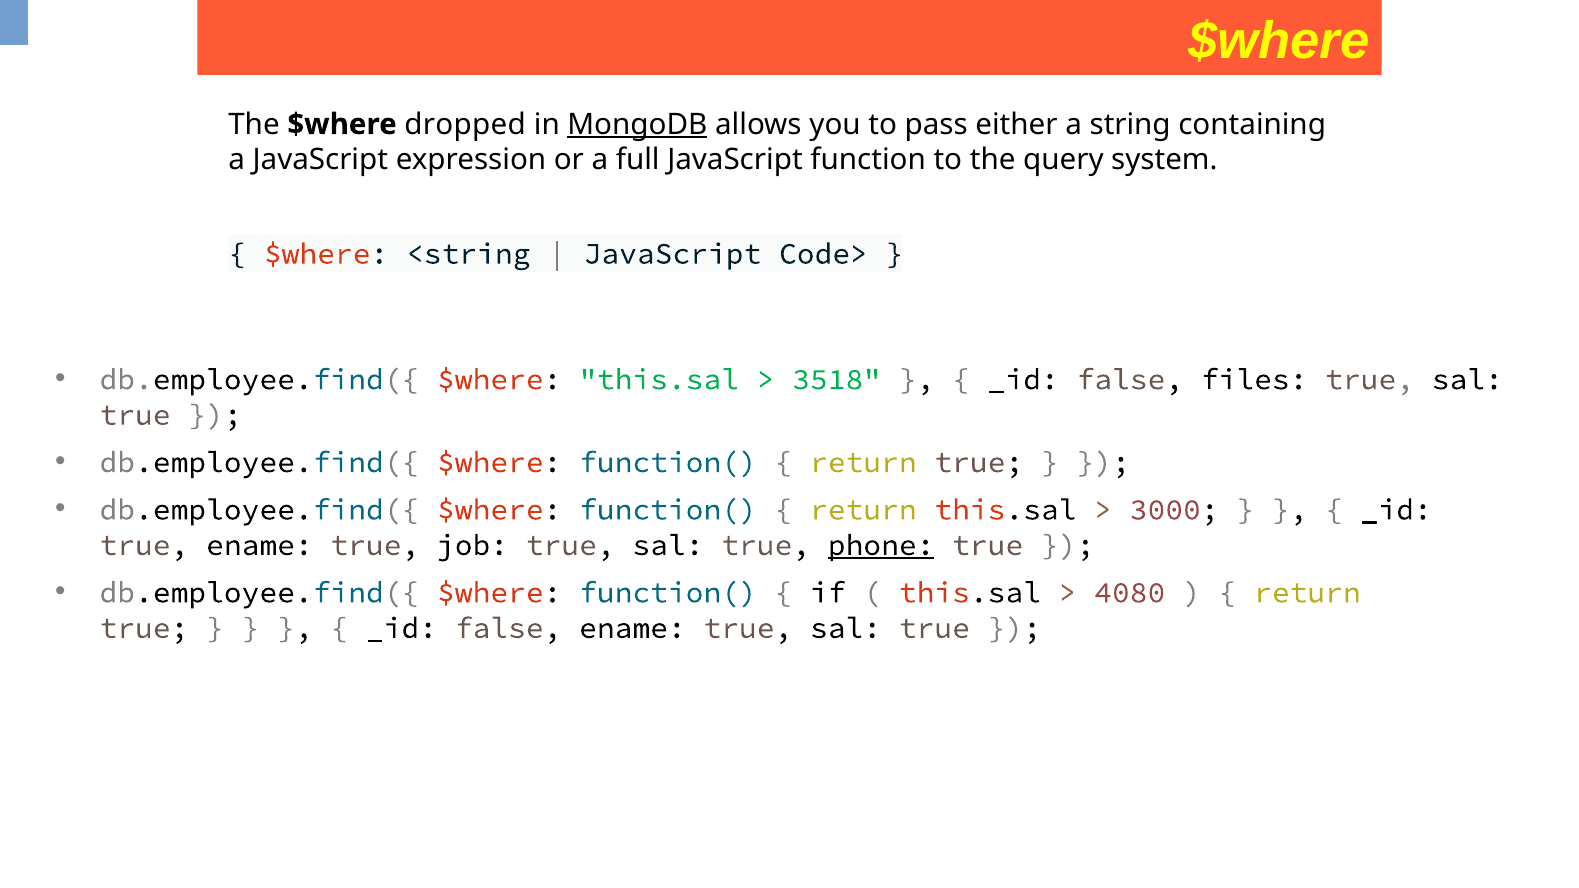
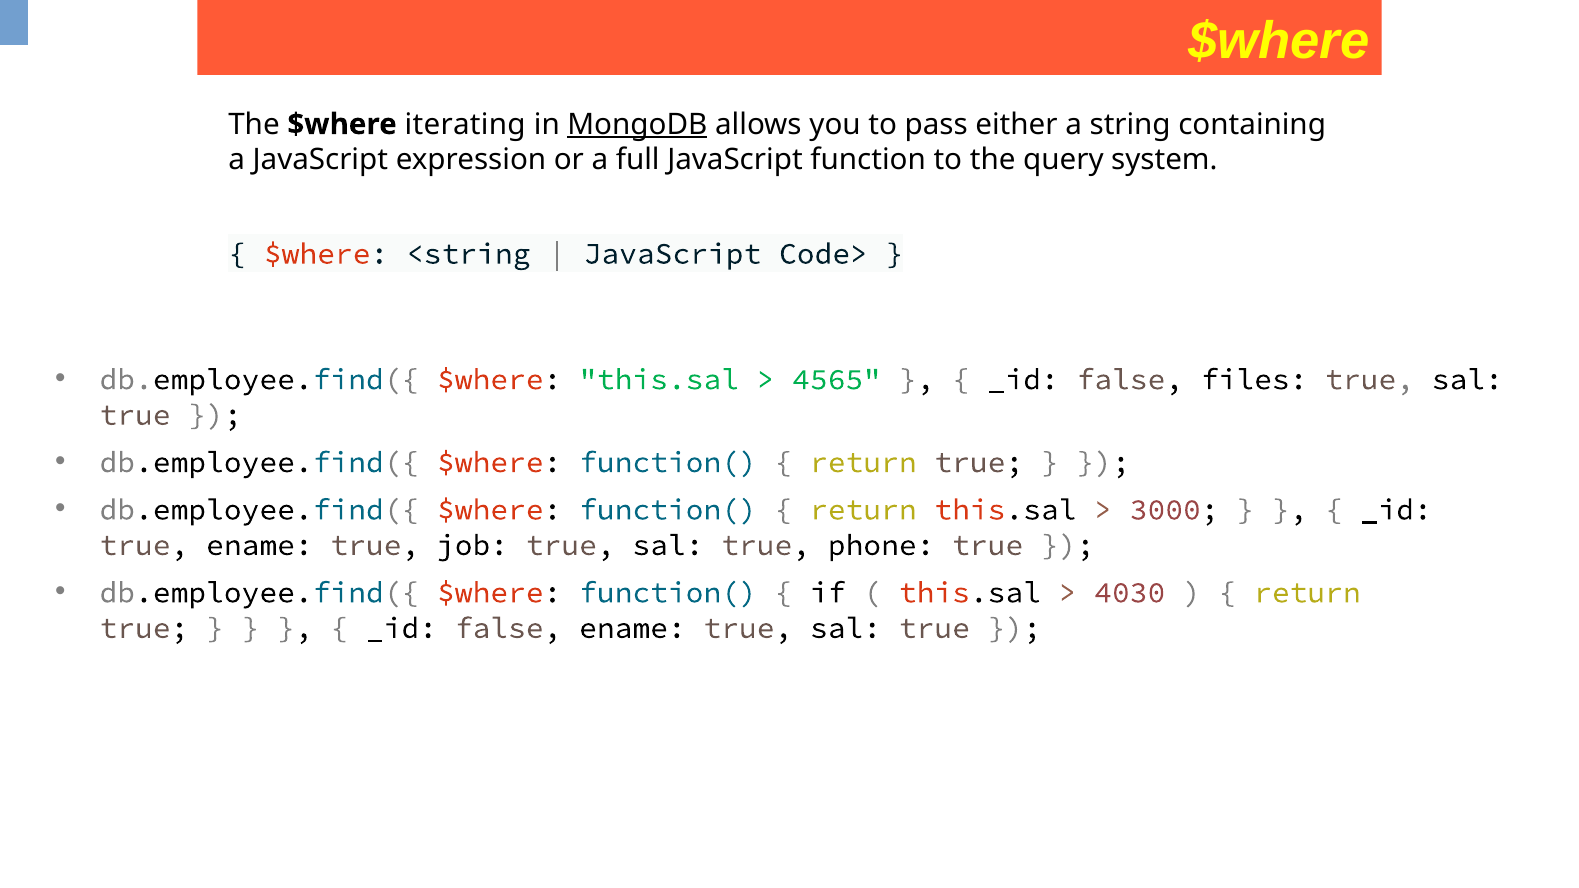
dropped: dropped -> iterating (465, 124)
3518: 3518 -> 4565 (837, 379)
phone underline: present -> none (881, 545)
4080: 4080 -> 4030 (1130, 593)
